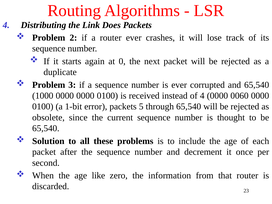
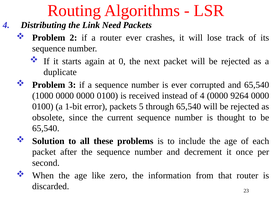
Does: Does -> Need (112, 25)
0060: 0060 -> 9264 (239, 96)
